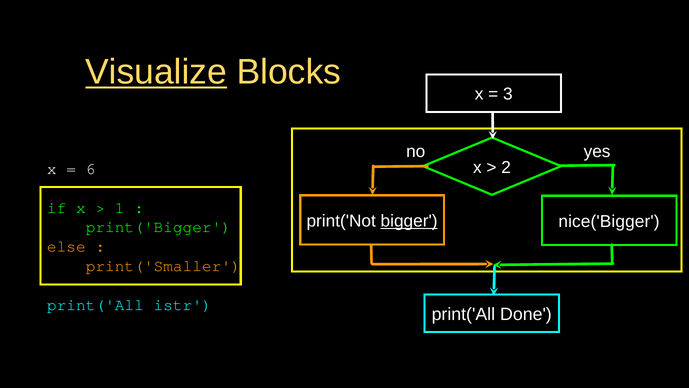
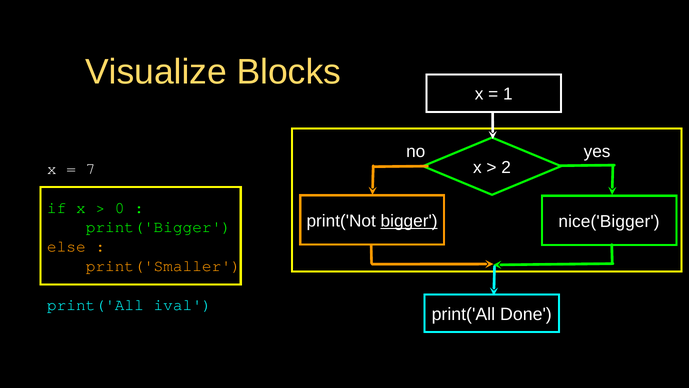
Visualize underline: present -> none (156, 72)
3: 3 -> 1 (508, 94)
6: 6 -> 7 (91, 169)
1: 1 -> 0 (120, 207)
istr: istr -> ival (183, 304)
